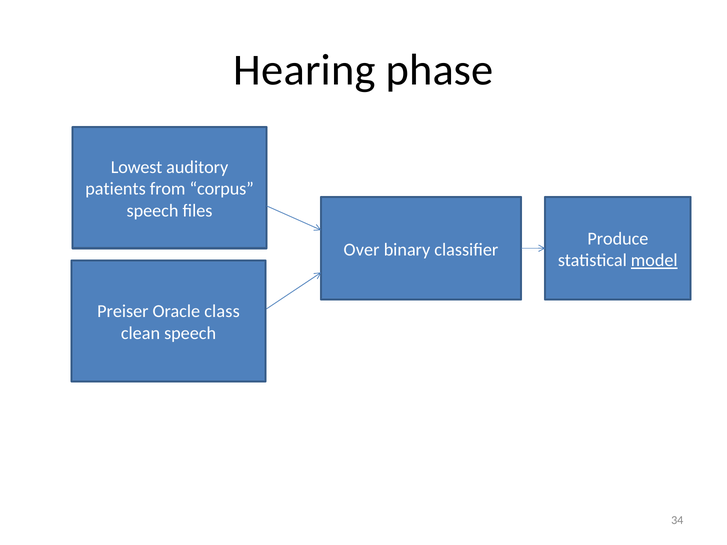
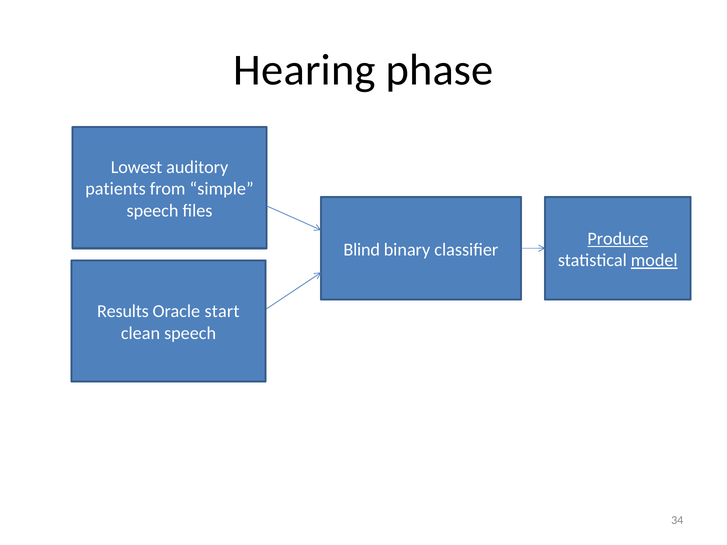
corpus: corpus -> simple (222, 189)
Produce underline: none -> present (618, 239)
Over: Over -> Blind (362, 250)
Preiser: Preiser -> Results (123, 311)
class: class -> start (222, 311)
